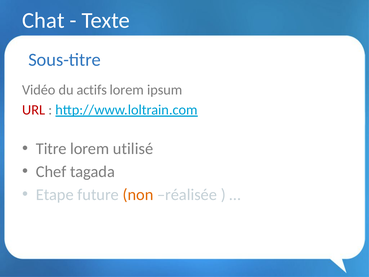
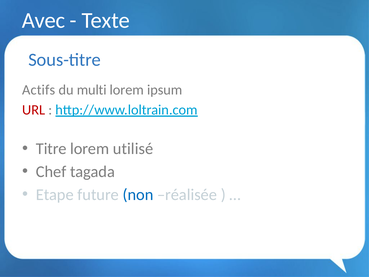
Chat: Chat -> Avec (43, 20)
Vidéo: Vidéo -> Actifs (39, 90)
actifs: actifs -> multi (92, 90)
non colour: orange -> blue (138, 195)
